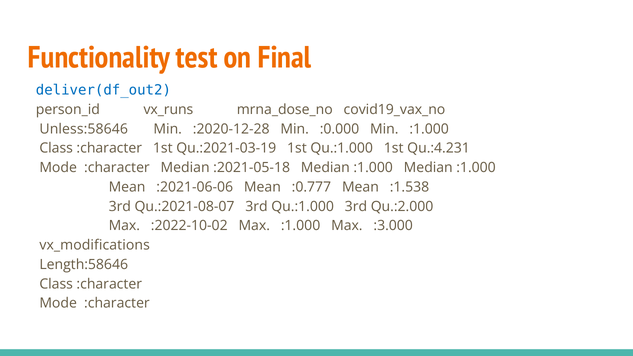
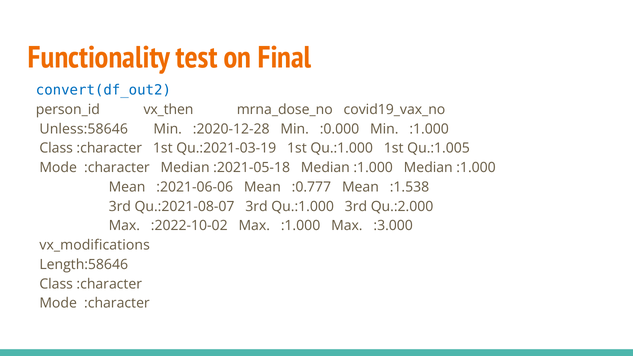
deliver(df_out2: deliver(df_out2 -> convert(df_out2 (103, 90)
vx_runs: vx_runs -> vx_then (168, 110)
Qu.:4.231: Qu.:4.231 -> Qu.:1.005 (439, 148)
